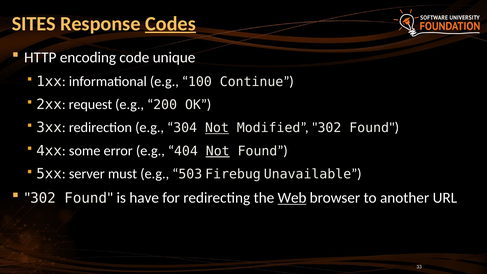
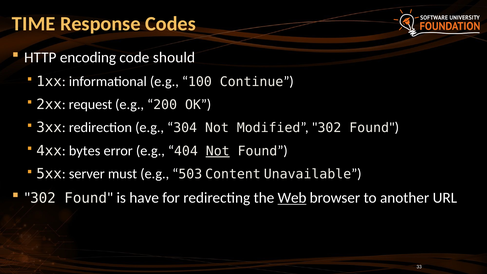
SITES: SITES -> TIME (34, 24)
Codes underline: present -> none (171, 24)
unique: unique -> should (174, 58)
Not underline: present -> none (217, 128)
some: some -> bytes (85, 151)
Firebug: Firebug -> Content (233, 174)
